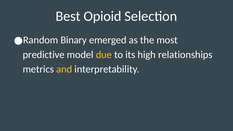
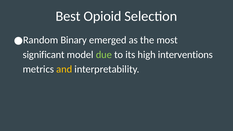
predictive: predictive -> significant (44, 55)
due colour: yellow -> light green (104, 55)
relationships: relationships -> interventions (185, 55)
